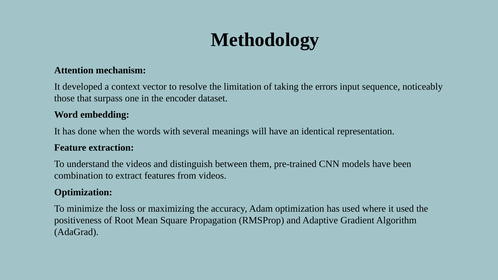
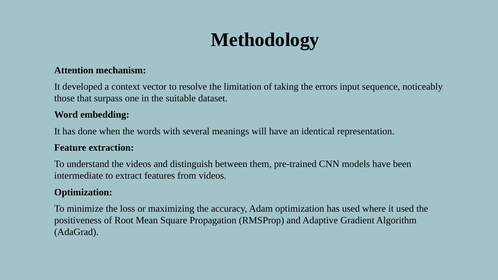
encoder: encoder -> suitable (181, 98)
combination: combination -> intermediate (79, 176)
